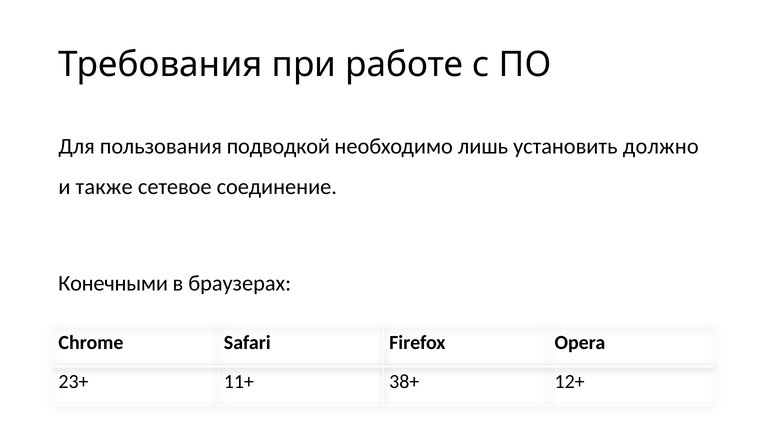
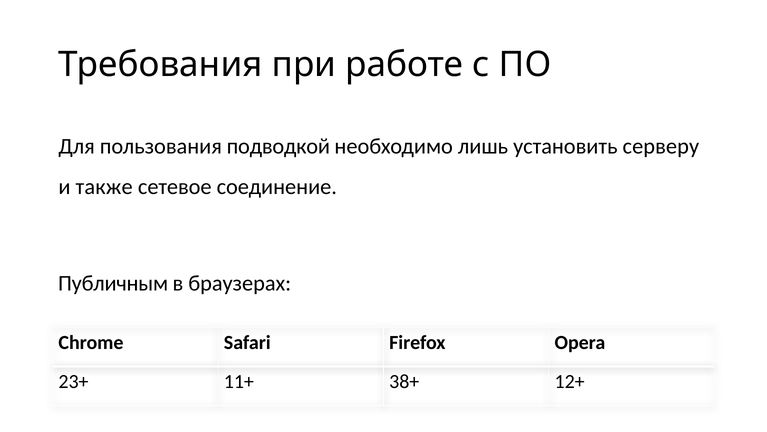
должно: должно -> серверу (661, 146)
Конечными: Конечными -> Публичным (113, 283)
